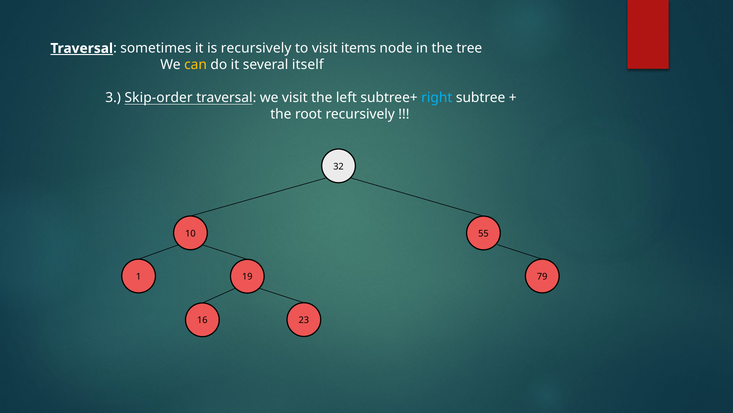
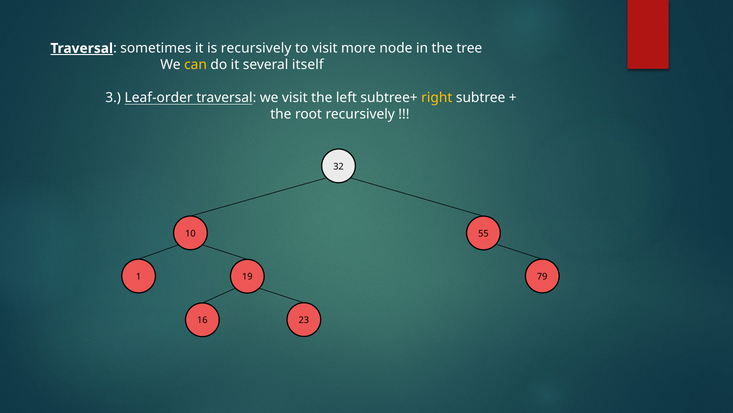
items: items -> more (358, 48)
Skip-order: Skip-order -> Leaf-order (159, 98)
right colour: light blue -> yellow (437, 98)
